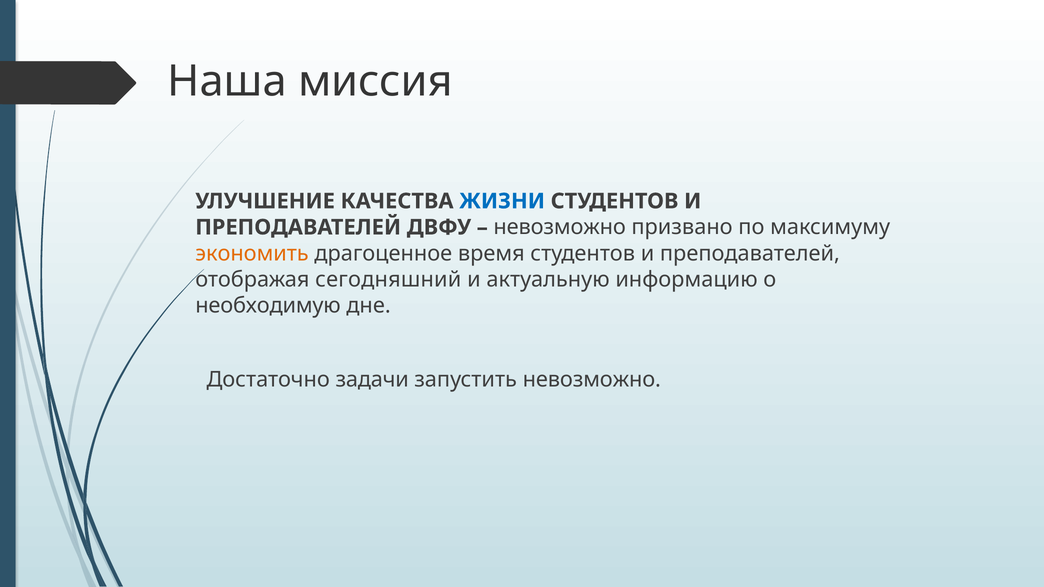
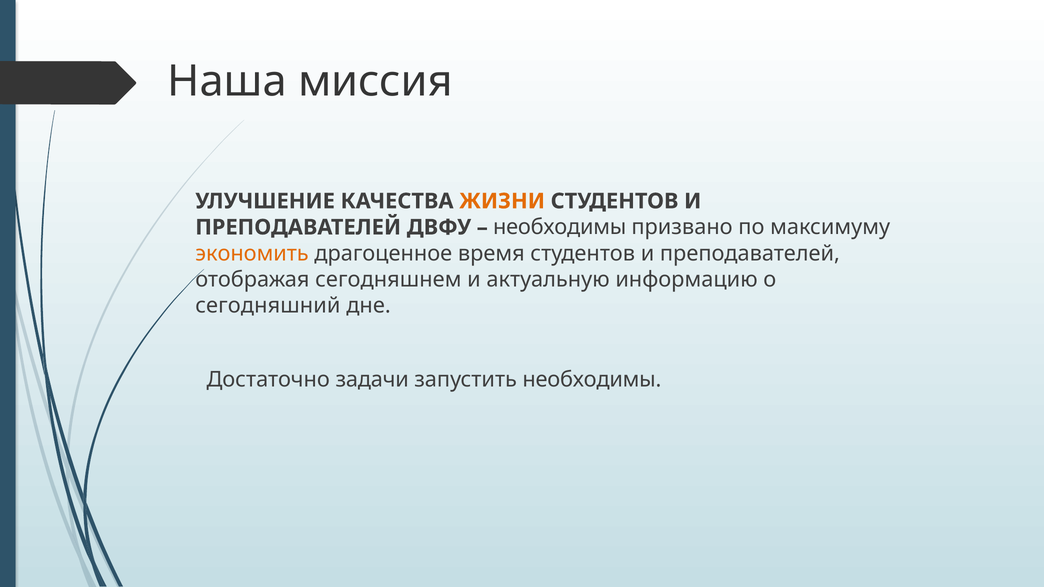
ЖИЗНИ colour: blue -> orange (502, 201)
невозможно: невозможно -> необходимы (560, 227)
сегодняшний: сегодняшний -> сегодняшнем (388, 280)
необходимую: необходимую -> сегодняшний (268, 306)
запустить невозможно: невозможно -> необходимы (592, 380)
